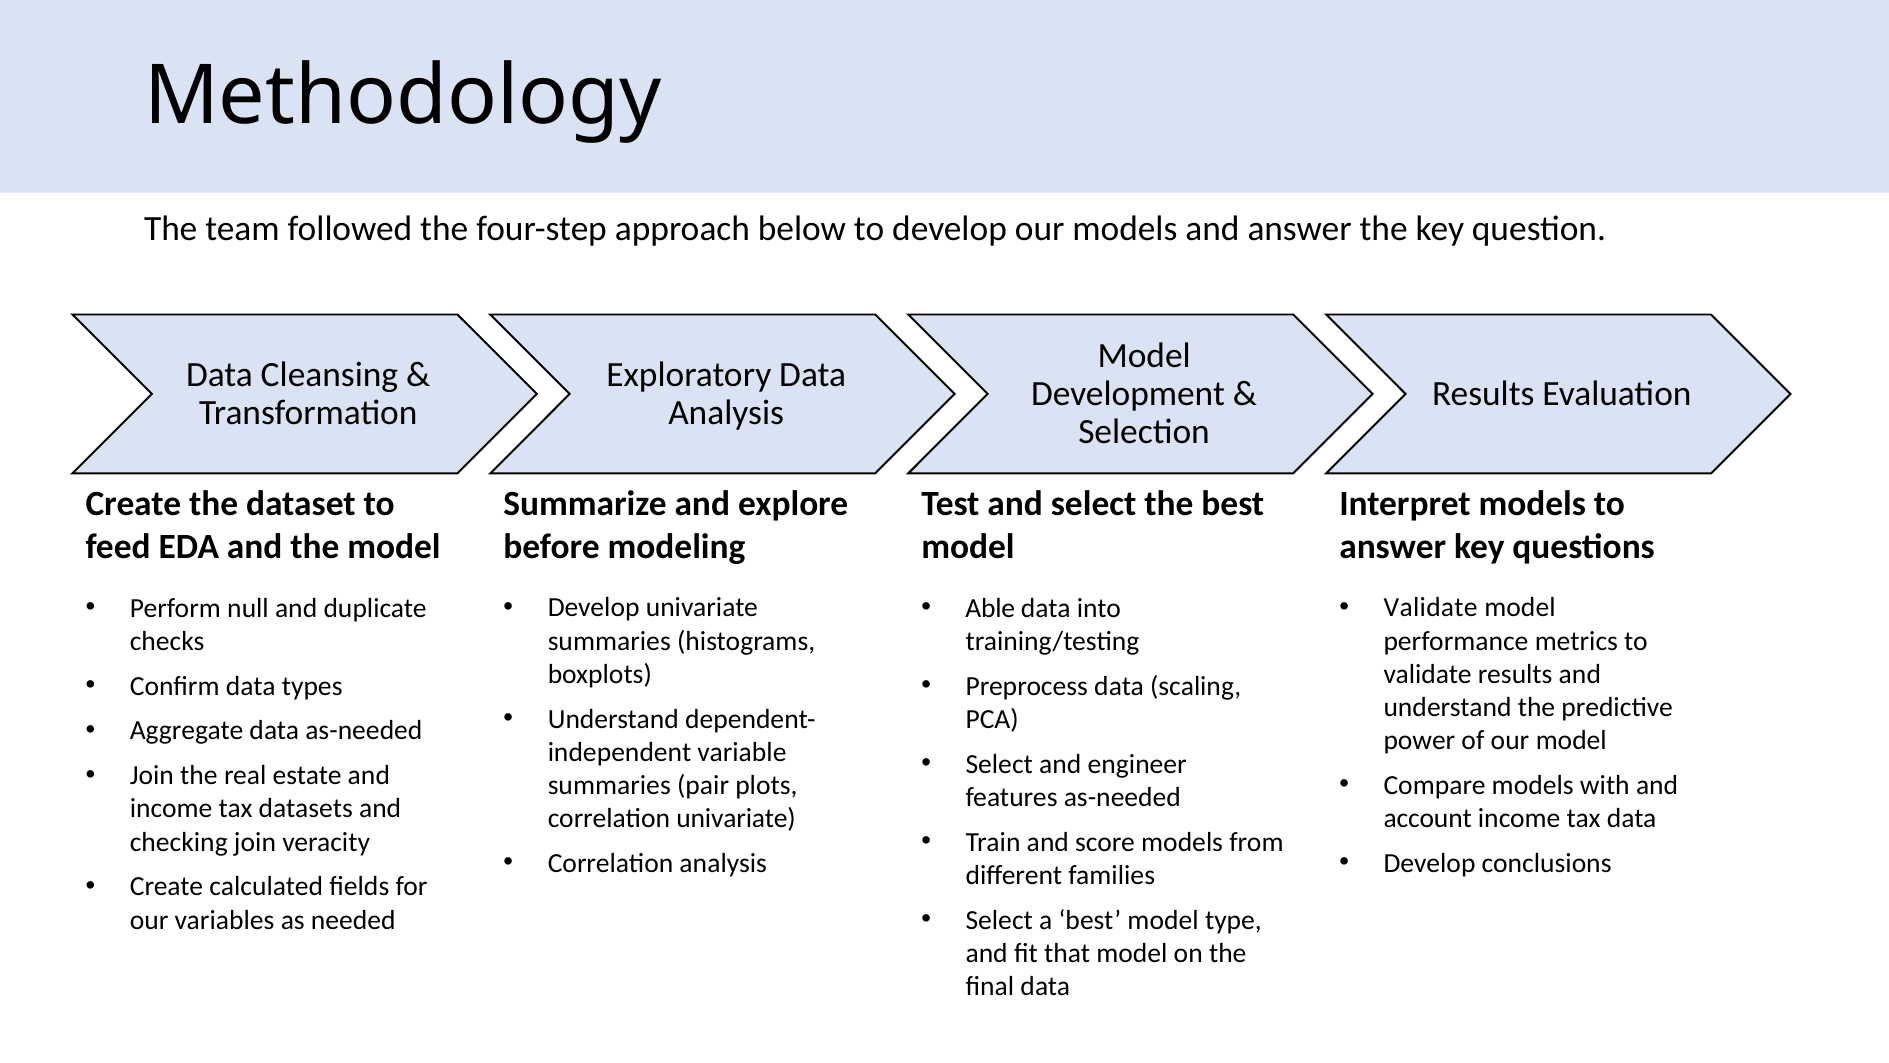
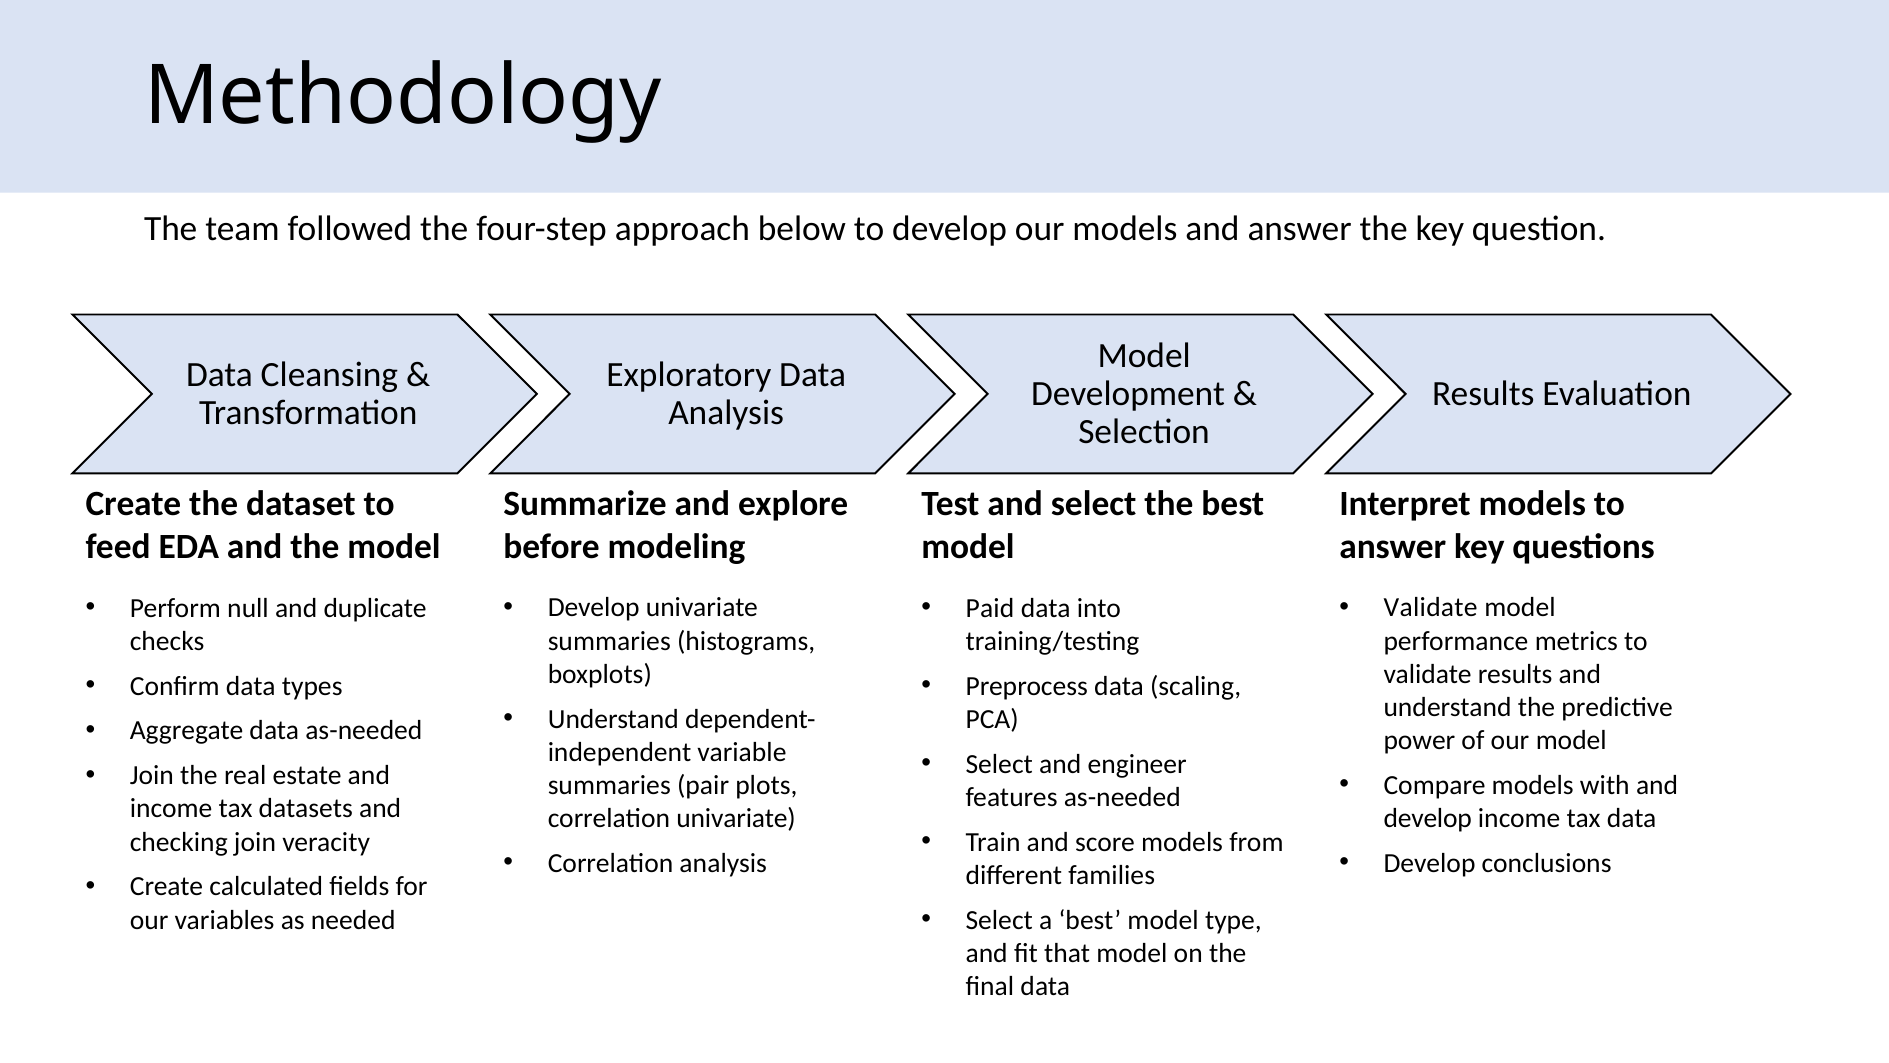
Able: Able -> Paid (990, 608)
account: account -> develop (1428, 818)
